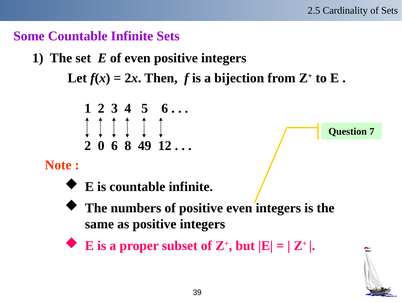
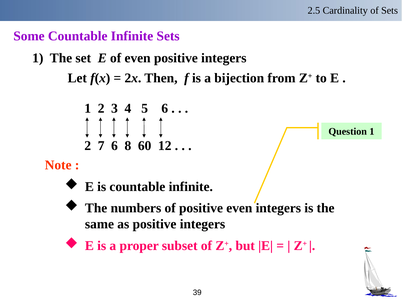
Question 7: 7 -> 1 (372, 131)
0: 0 -> 7 (101, 146)
49: 49 -> 60 (145, 146)
